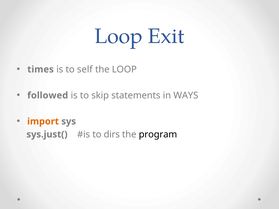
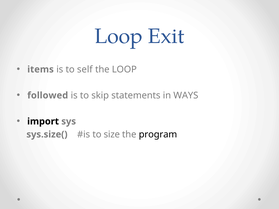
times: times -> items (41, 69)
import colour: orange -> black (43, 122)
sys.just(: sys.just( -> sys.size( (47, 135)
dirs: dirs -> size (112, 135)
